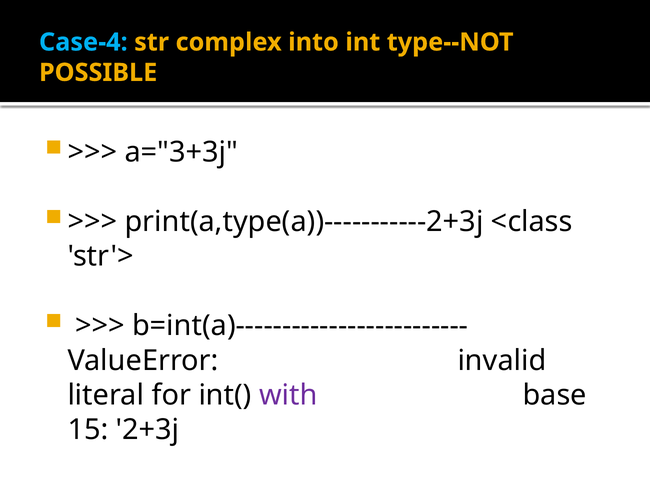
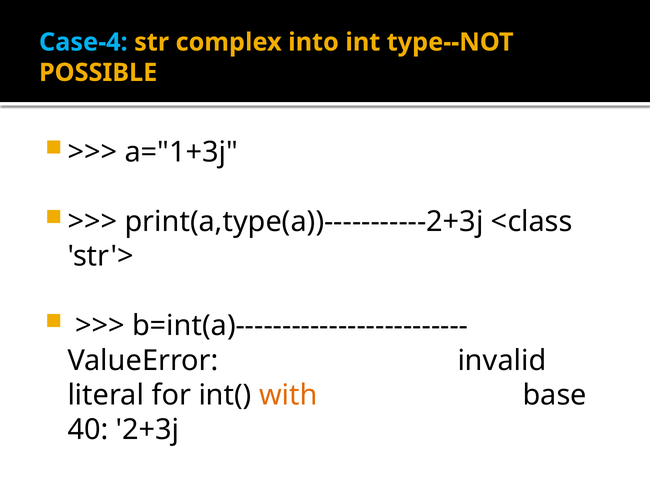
a="3+3j: a="3+3j -> a="1+3j (181, 152)
with colour: purple -> orange (288, 395)
15: 15 -> 40 (88, 429)
